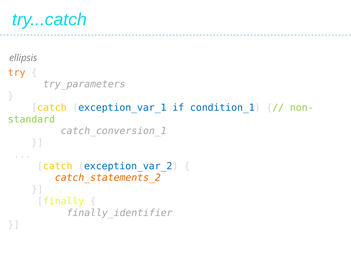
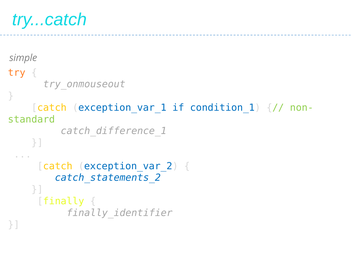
ellipsis: ellipsis -> simple (23, 58)
try_parameters: try_parameters -> try_onmouseout (84, 84)
catch_conversion_1: catch_conversion_1 -> catch_difference_1 (114, 131)
catch_statements_2 colour: orange -> blue (108, 178)
